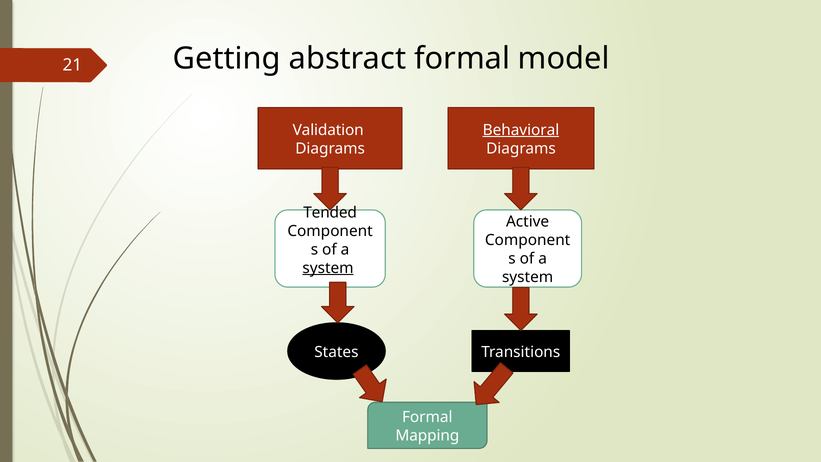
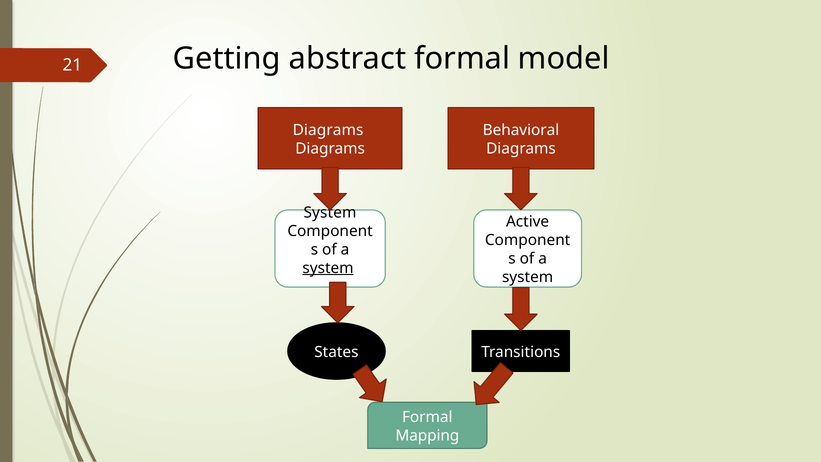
Validation: Validation -> Diagrams (328, 130)
Behavioral underline: present -> none (521, 130)
Tended: Tended -> System (330, 213)
